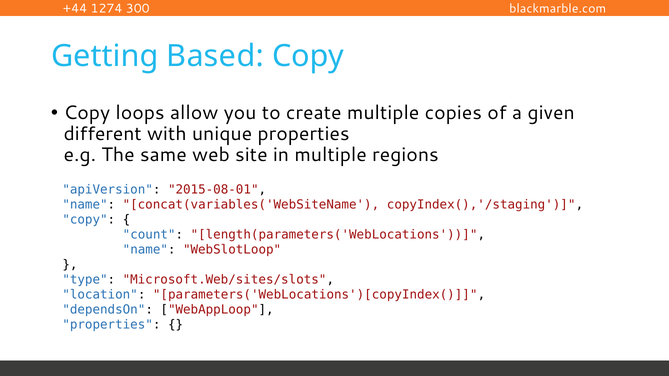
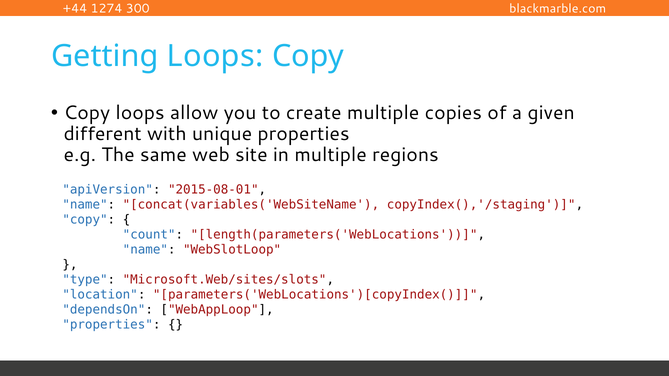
Getting Based: Based -> Loops (215, 56)
